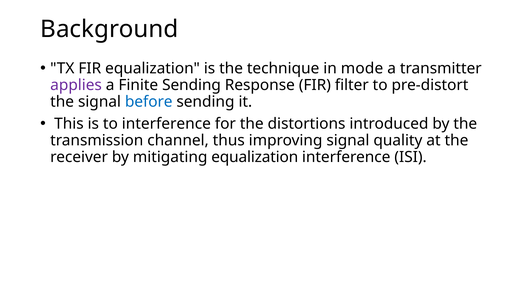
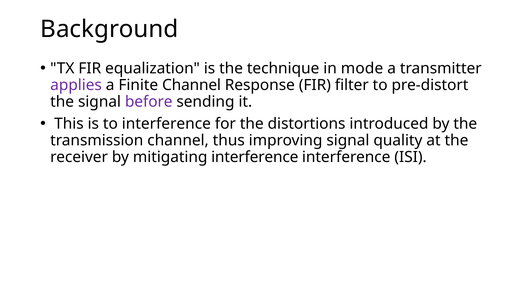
Finite Sending: Sending -> Channel (192, 85)
before colour: blue -> purple (149, 102)
mitigating equalization: equalization -> interference (255, 157)
